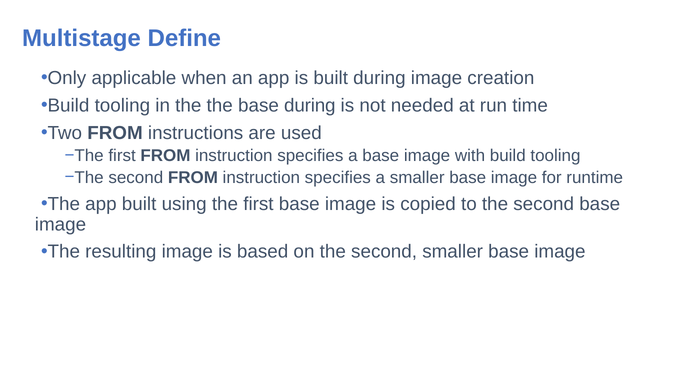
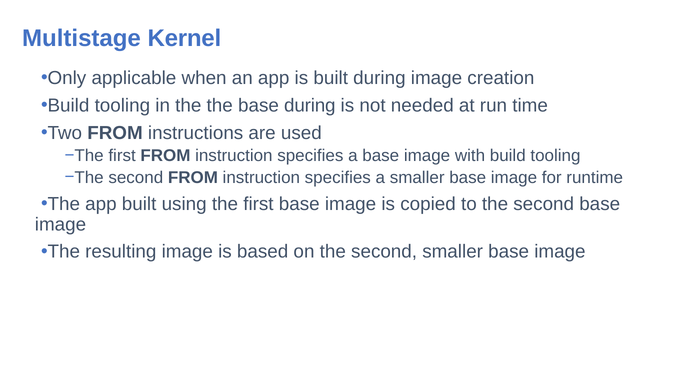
Define: Define -> Kernel (184, 38)
